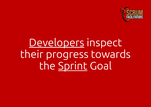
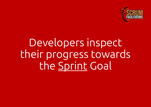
Developers underline: present -> none (57, 43)
